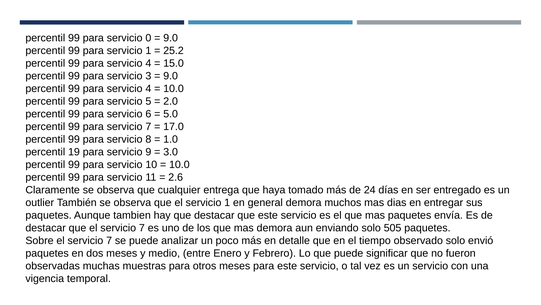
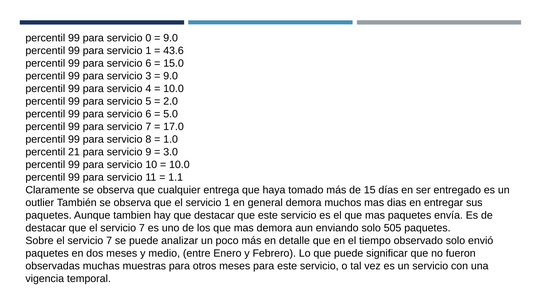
25.2: 25.2 -> 43.6 (174, 51)
4: 4 -> 6 (148, 63)
19: 19 -> 21 (74, 152)
2.6: 2.6 -> 1.1 (176, 177)
24: 24 -> 15 (370, 190)
